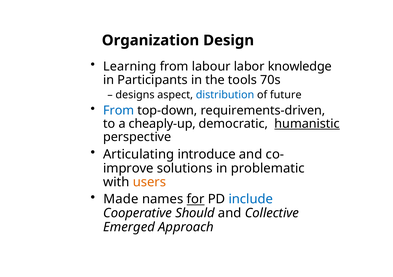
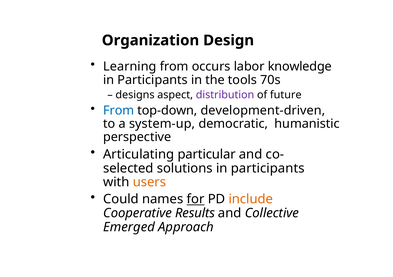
labour: labour -> occurs (211, 67)
distribution colour: blue -> purple (225, 95)
requirements-driven: requirements-driven -> development-driven (263, 111)
cheaply-up: cheaply-up -> system-up (162, 124)
humanistic underline: present -> none (307, 124)
introduce: introduce -> particular (207, 155)
improve: improve -> selected (128, 169)
solutions in problematic: problematic -> participants (268, 169)
Made: Made -> Could (121, 200)
include colour: blue -> orange (251, 200)
Should: Should -> Results (195, 214)
